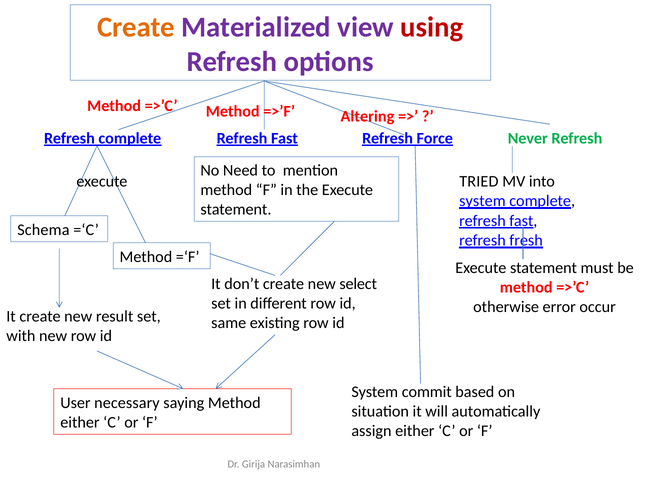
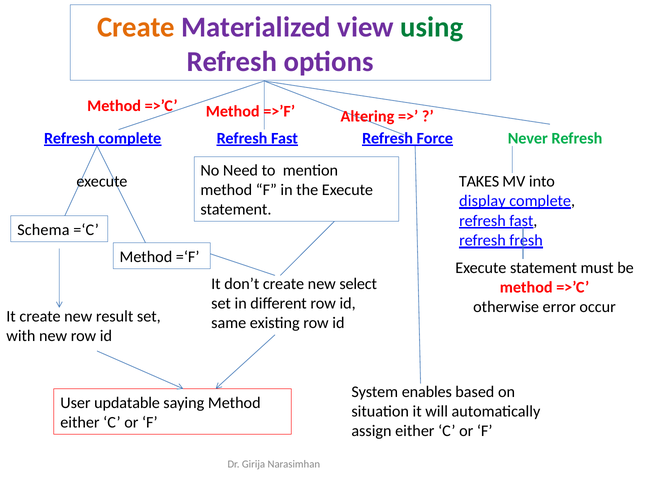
using colour: red -> green (432, 27)
TRIED: TRIED -> TAKES (479, 181)
system: system -> display (482, 201)
commit: commit -> enables (427, 391)
necessary: necessary -> updatable (127, 402)
